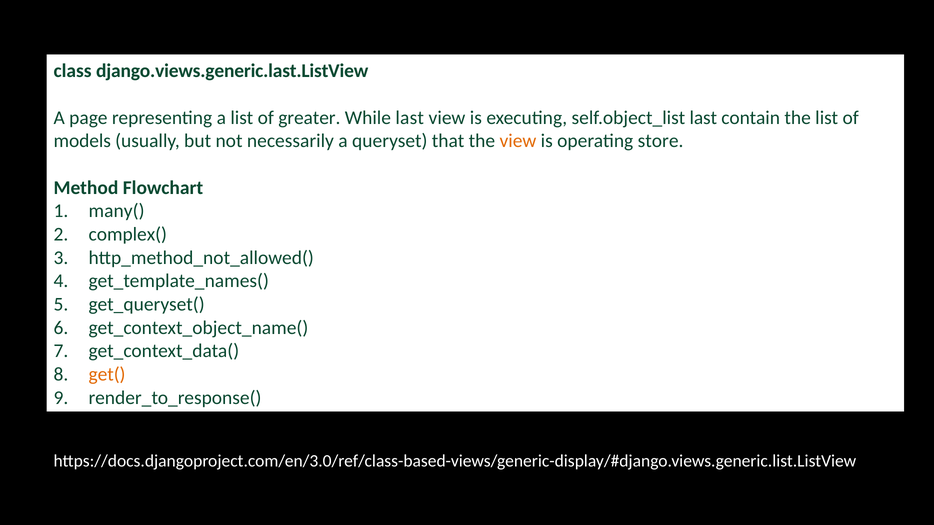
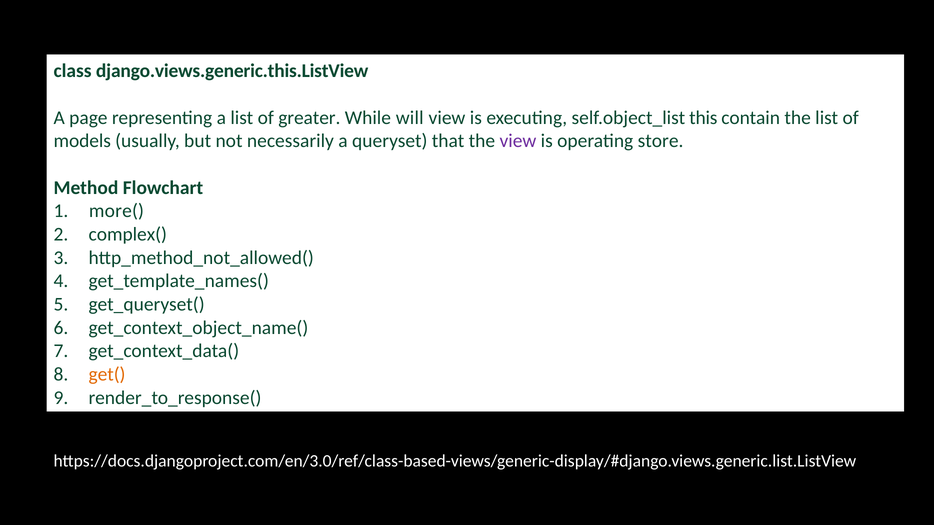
django.views.generic.last.ListView: django.views.generic.last.ListView -> django.views.generic.this.ListView (232, 71)
While last: last -> will (410, 118)
self.object_list last: last -> this (703, 118)
view colour: orange -> purple (518, 141)
many(: many( -> more( (117, 211)
